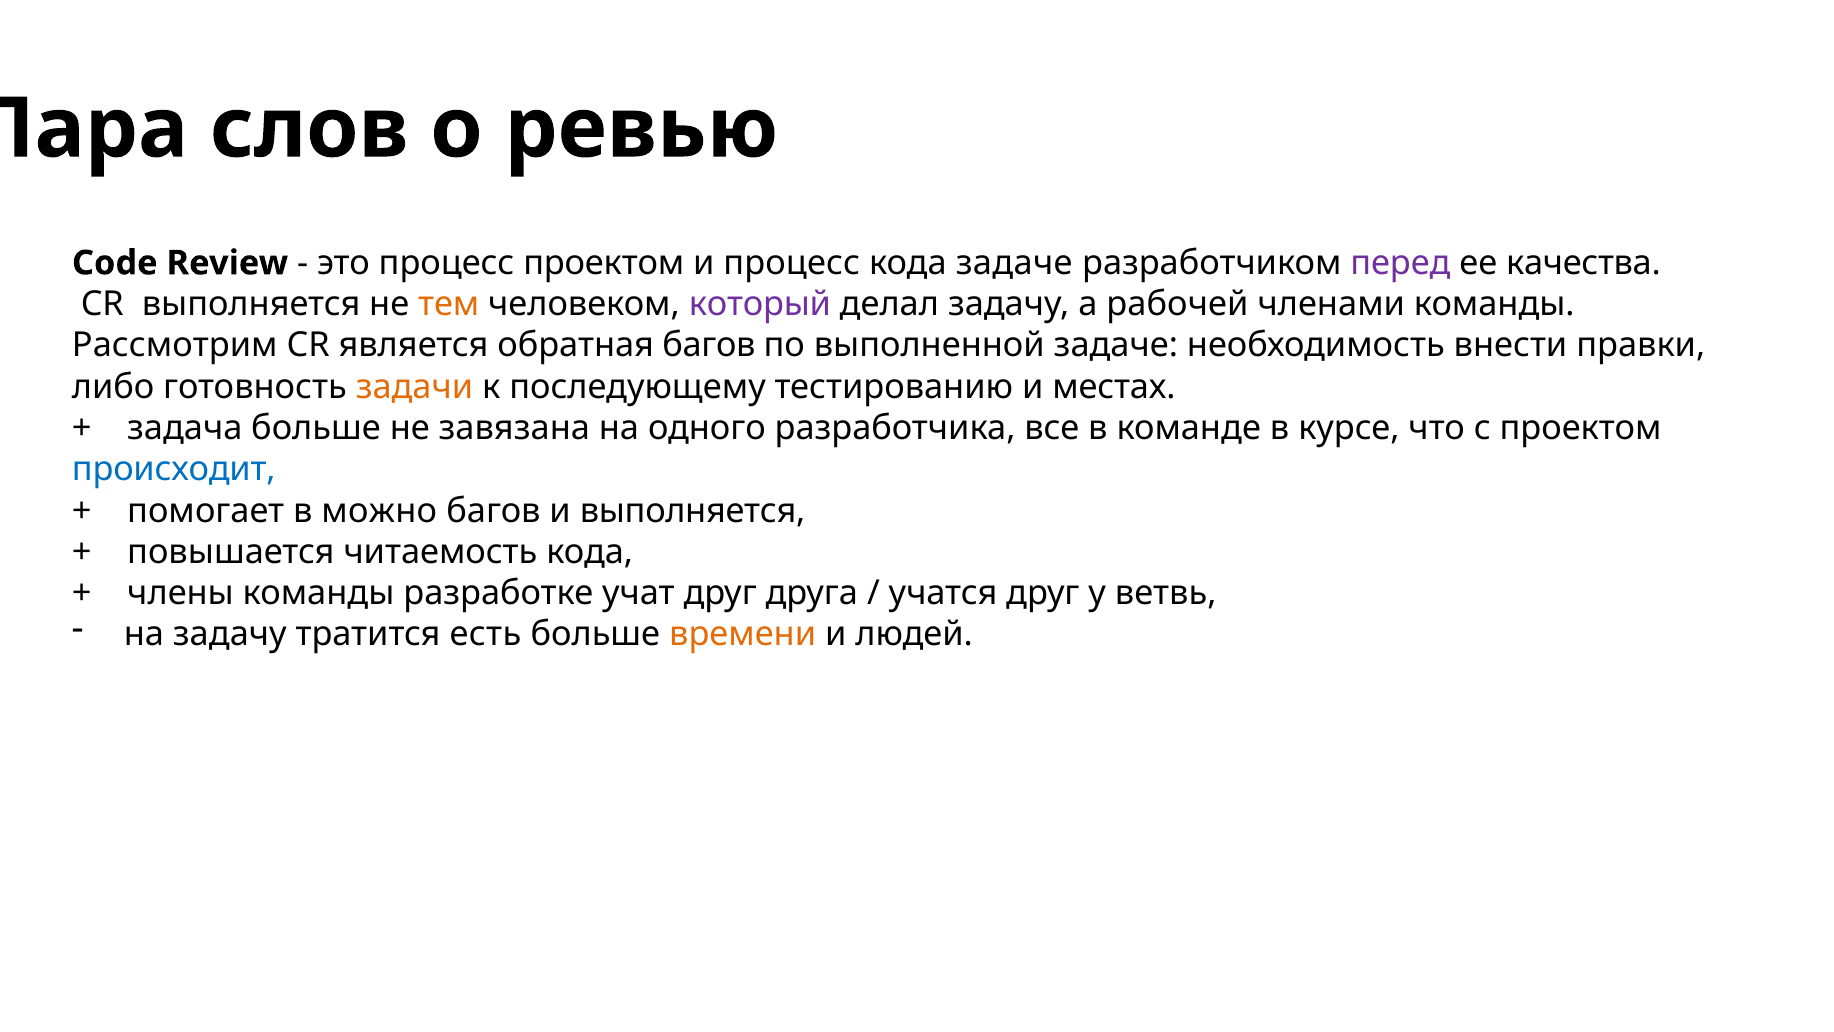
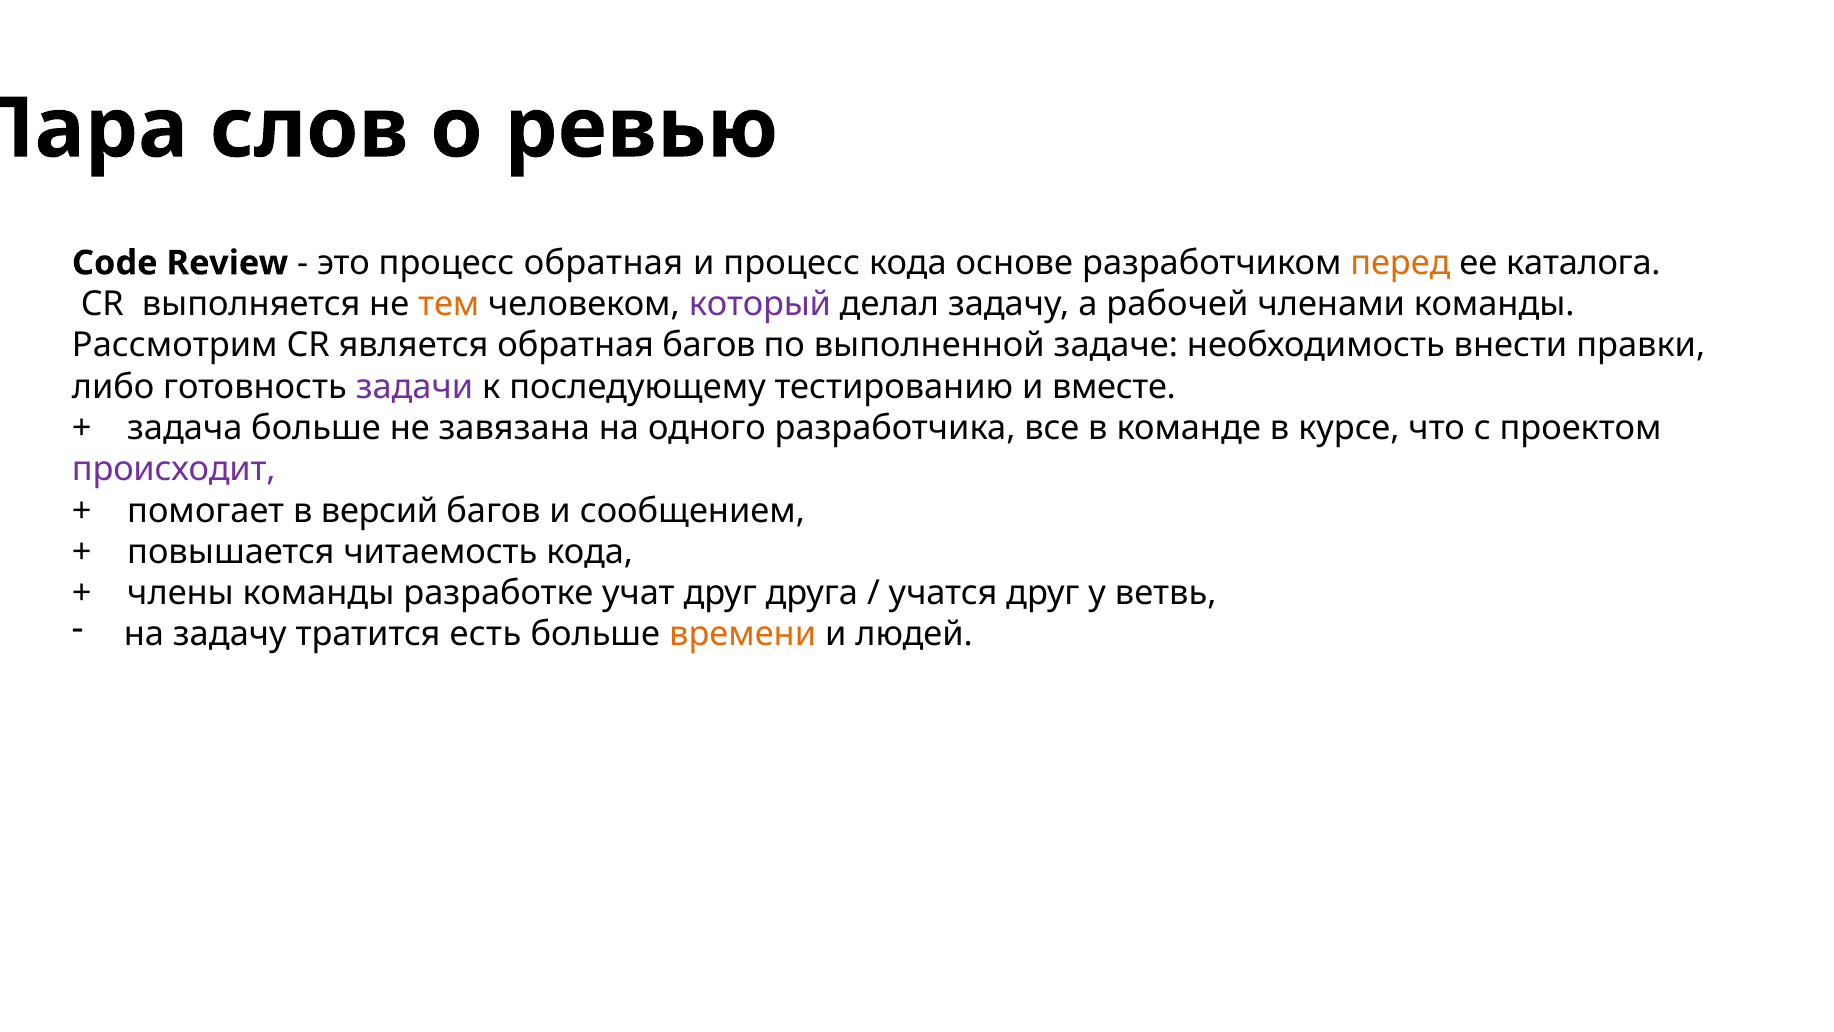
процесс проектом: проектом -> обратная (604, 263)
кода задаче: задаче -> основе (1014, 263)
перед colour: purple -> orange (1400, 263)
качества: качества -> каталога (1583, 263)
задачи colour: orange -> purple (414, 387)
местах: местах -> вместе (1114, 387)
происходит colour: blue -> purple (174, 469)
можно: можно -> версий (380, 511)
и выполняется: выполняется -> сообщением (692, 511)
